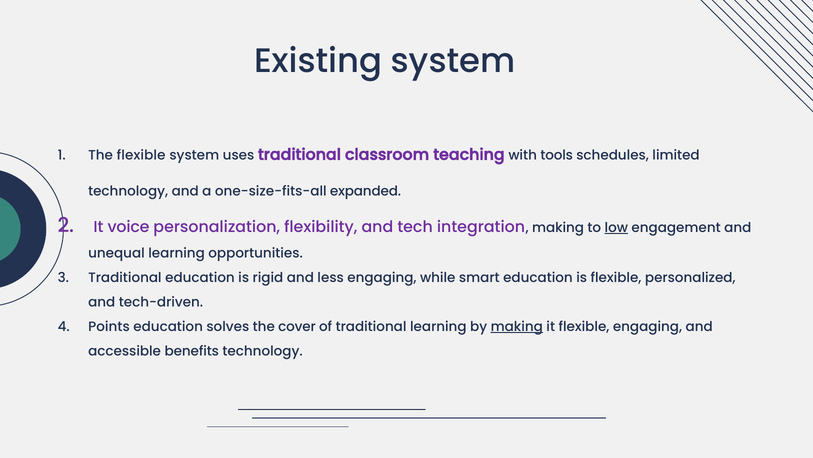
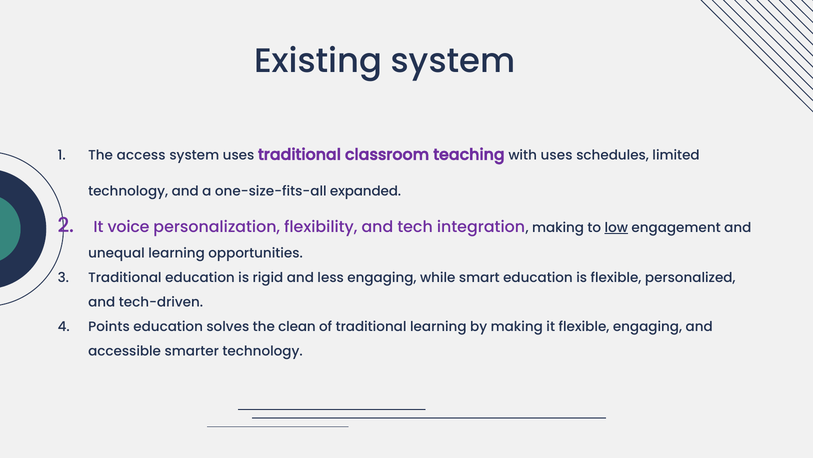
The flexible: flexible -> access (141, 155)
with tools: tools -> uses (557, 155)
cover: cover -> clean (297, 326)
making underline: present -> none (517, 326)
benefits: benefits -> smarter (192, 351)
